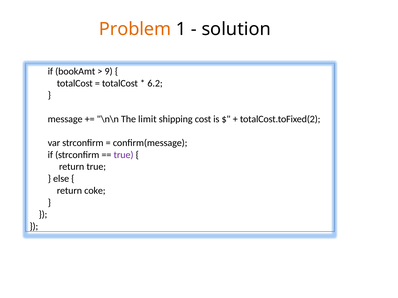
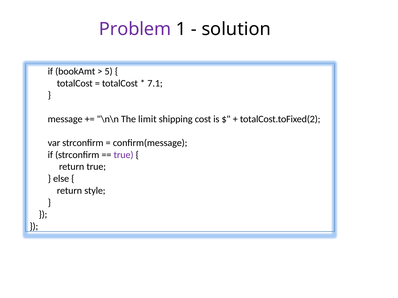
Problem colour: orange -> purple (135, 29)
9: 9 -> 5 (109, 71)
6.2: 6.2 -> 7.1 (155, 83)
coke: coke -> style (95, 191)
